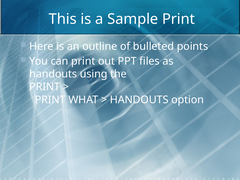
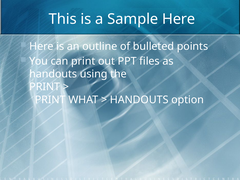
Sample Print: Print -> Here (179, 19)
